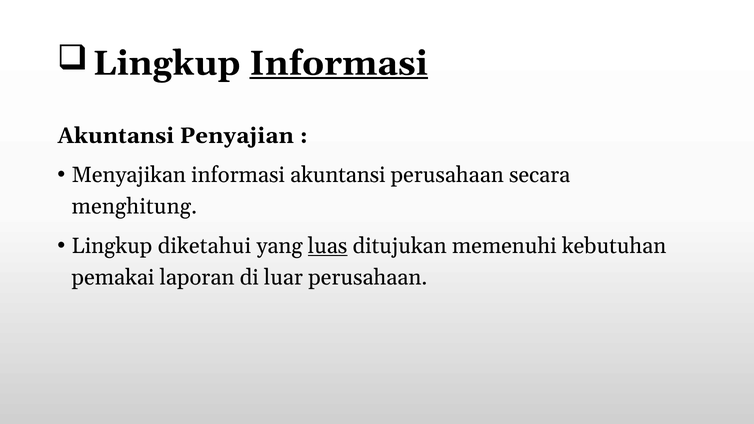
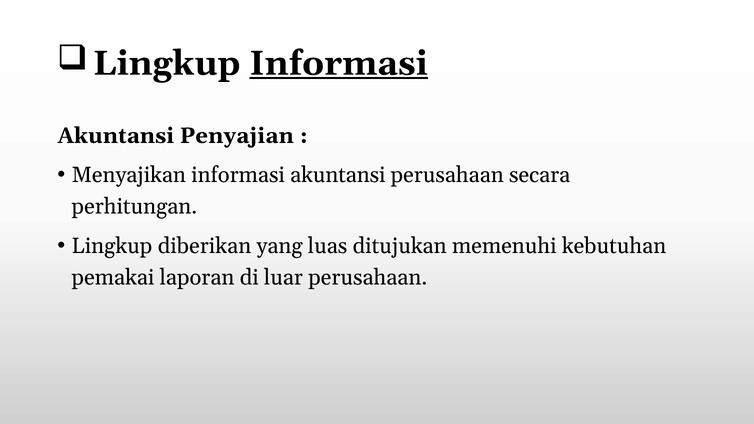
menghitung: menghitung -> perhitungan (134, 207)
diketahui: diketahui -> diberikan (204, 246)
luas underline: present -> none (328, 246)
